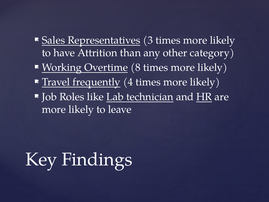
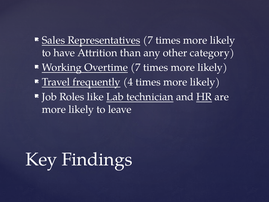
Representatives 3: 3 -> 7 (148, 40)
Overtime 8: 8 -> 7 (135, 67)
